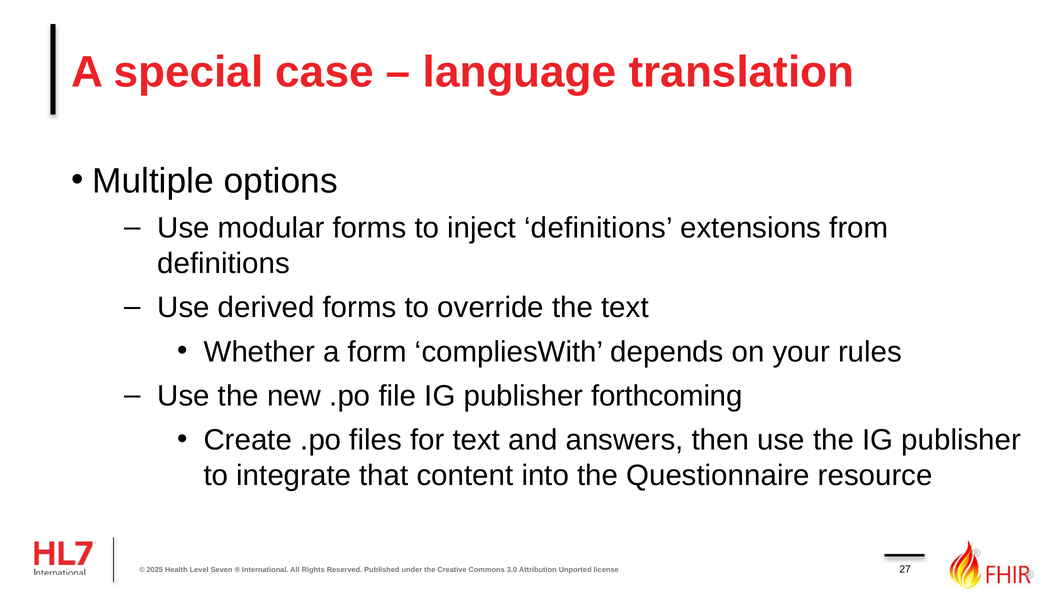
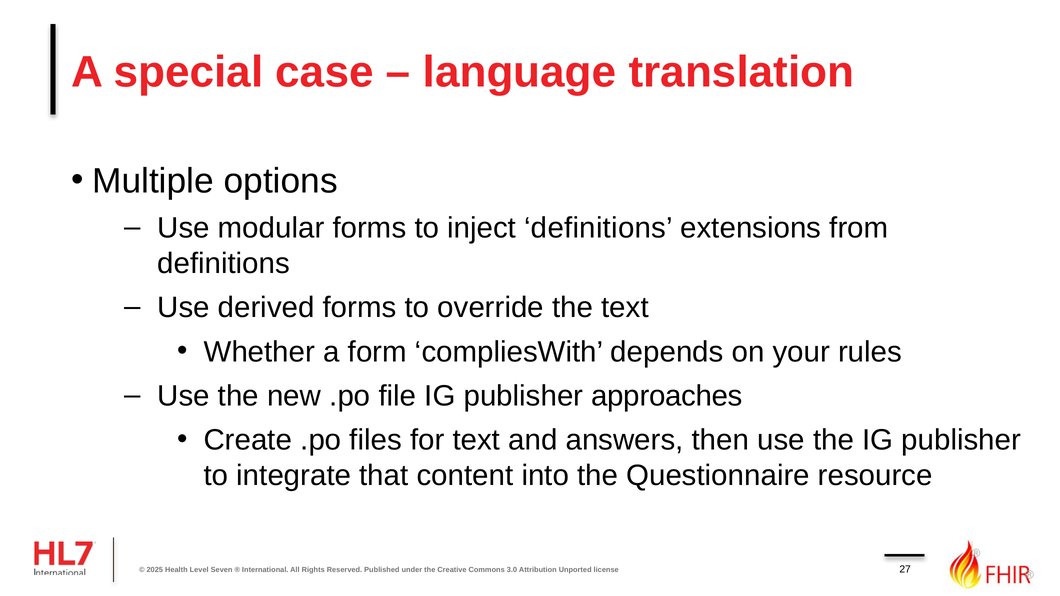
forthcoming: forthcoming -> approaches (667, 396)
